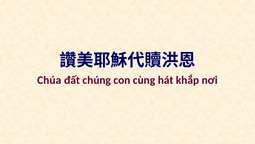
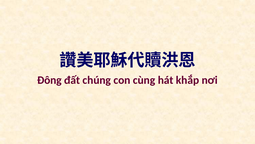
Chúa: Chúa -> Đông (49, 80)
